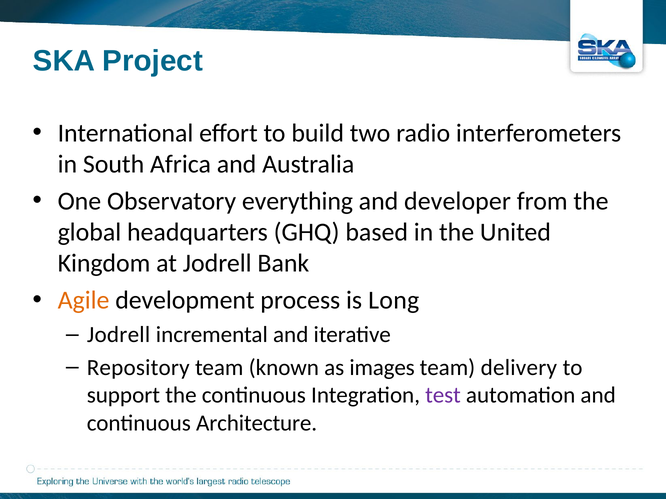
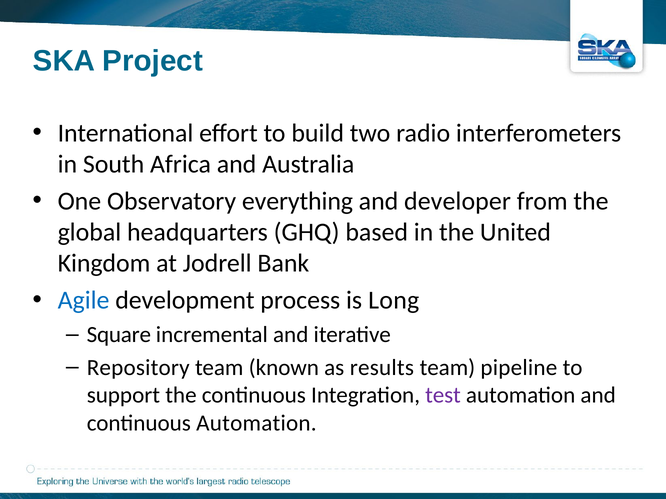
Agile colour: orange -> blue (84, 301)
Jodrell: Jodrell -> Square (119, 335)
images: images -> results (382, 368)
delivery: delivery -> pipeline (519, 368)
continuous Architecture: Architecture -> Automation (256, 423)
